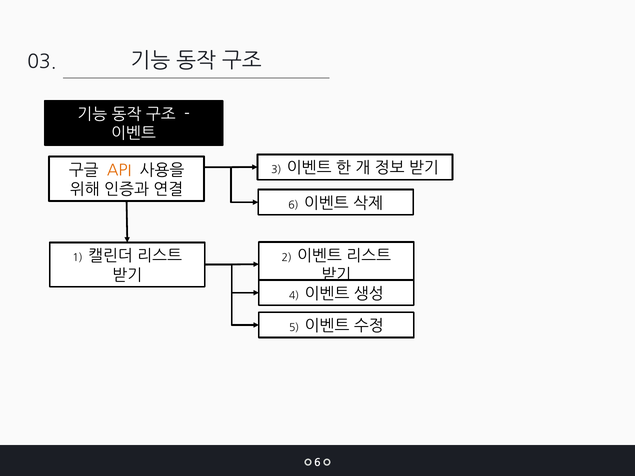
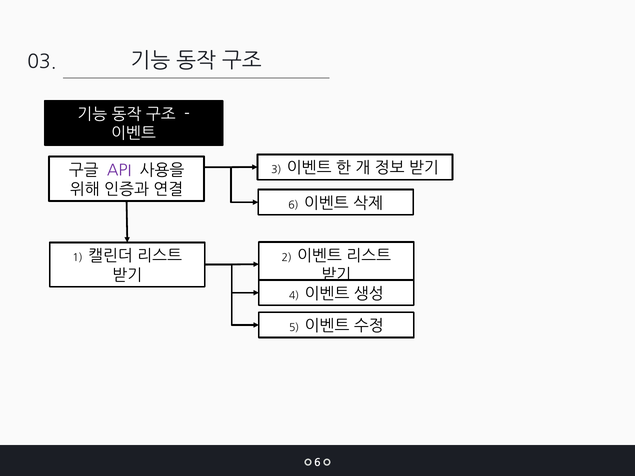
API colour: orange -> purple (119, 170)
